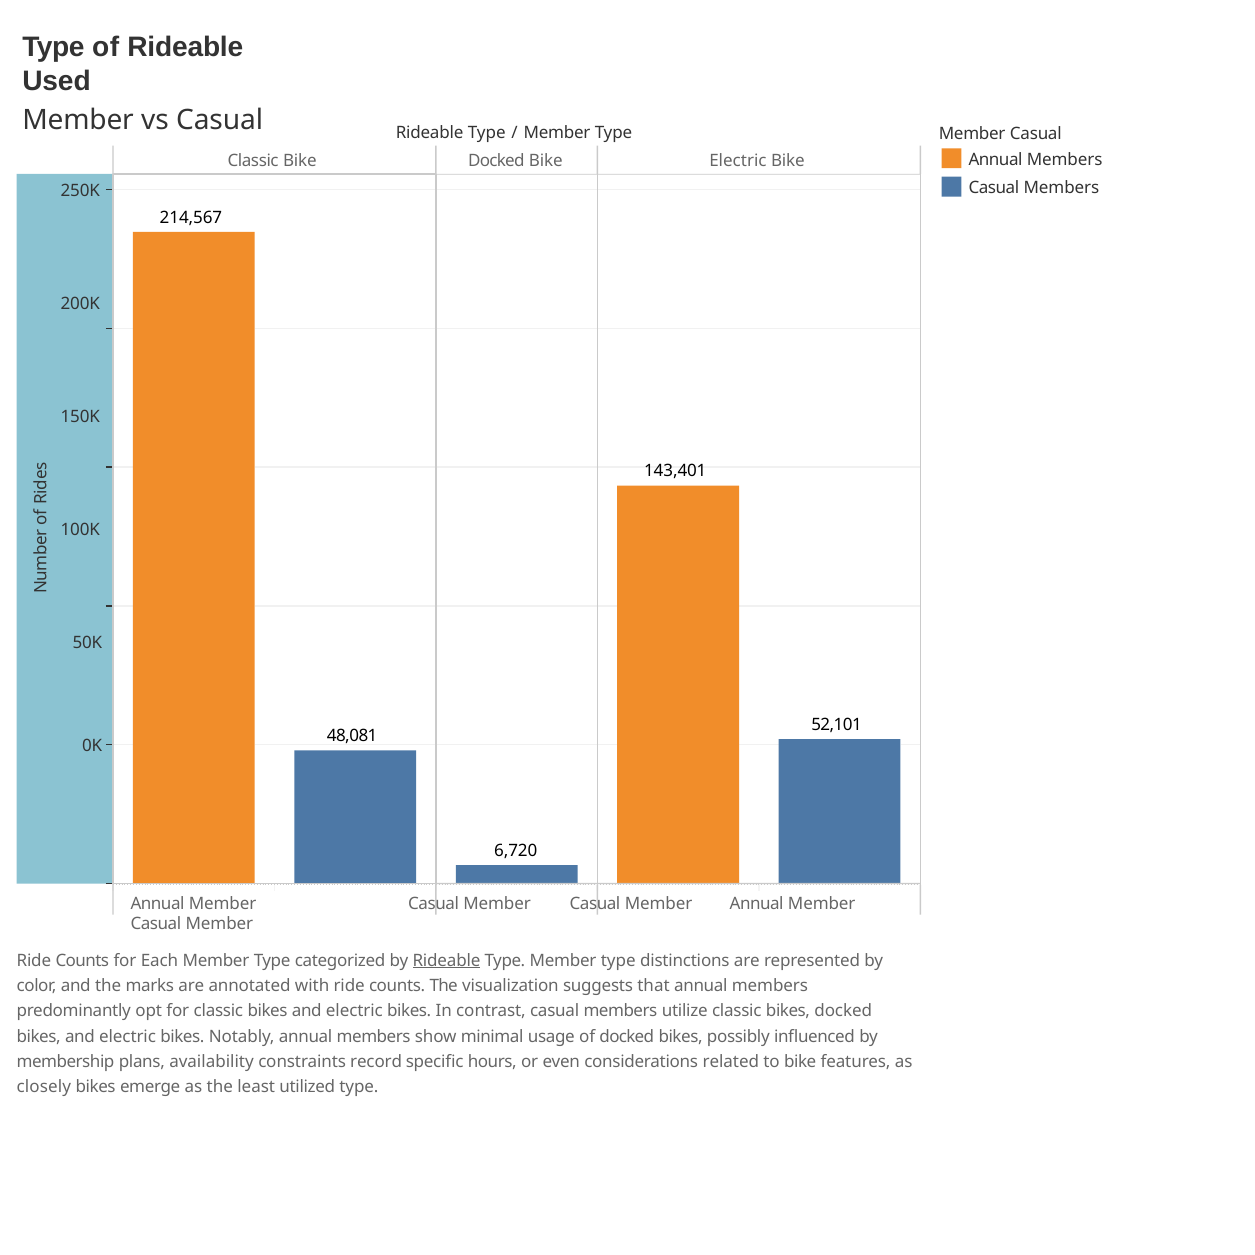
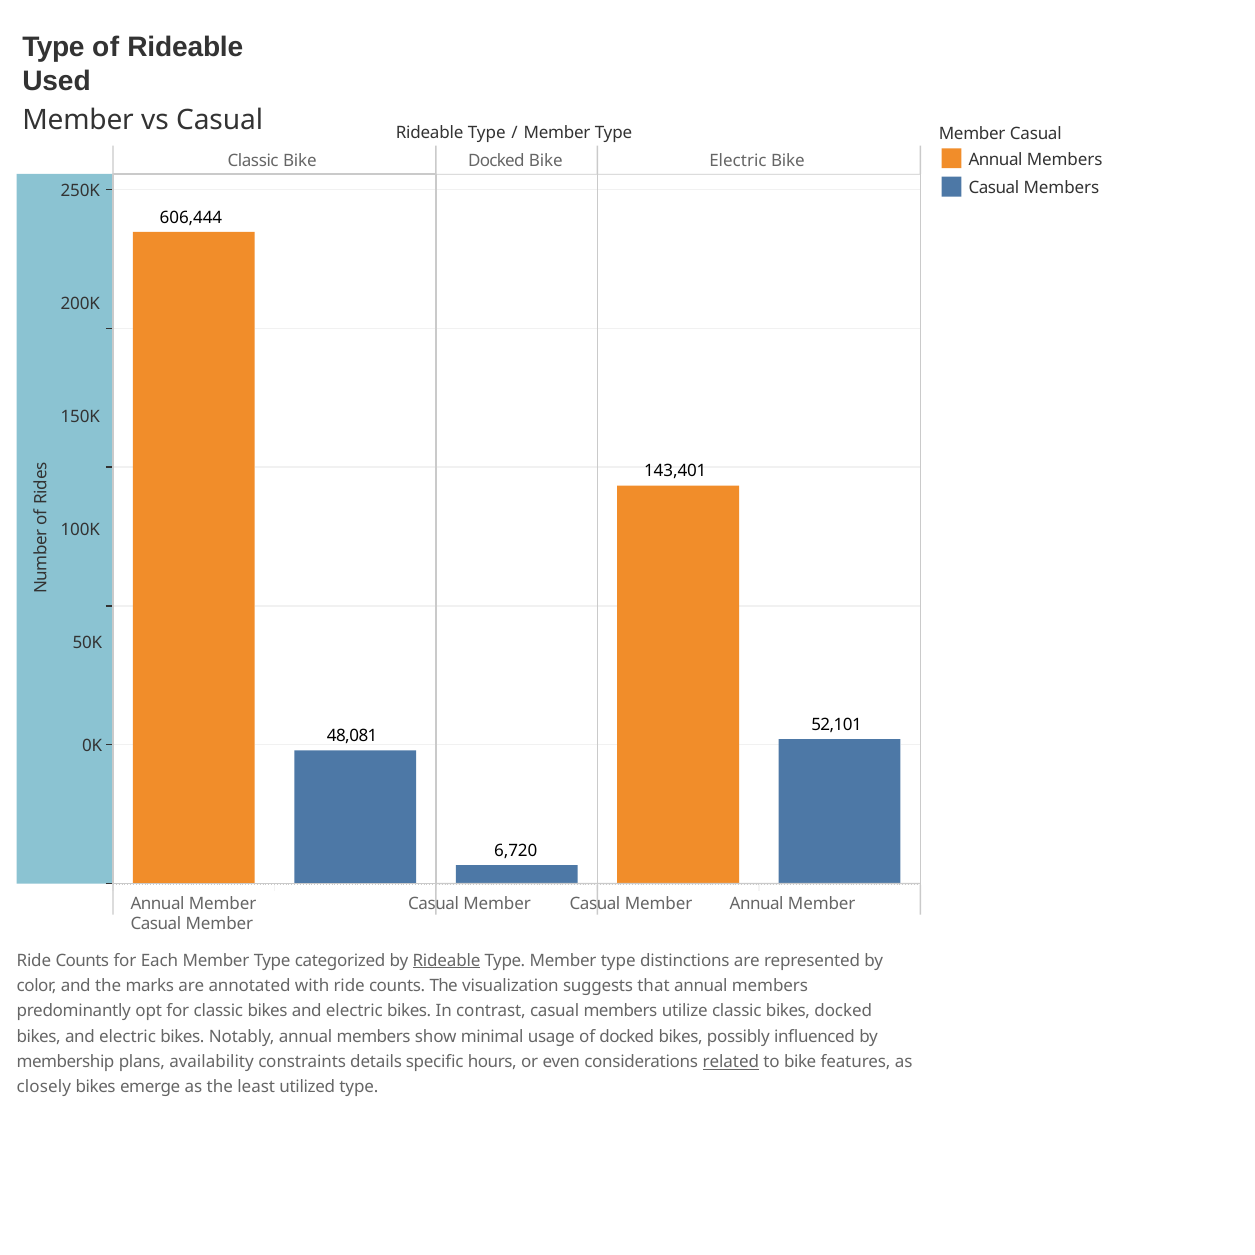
214,567: 214,567 -> 606,444 (191, 218)
record: record -> details (376, 1062)
related underline: none -> present (731, 1062)
